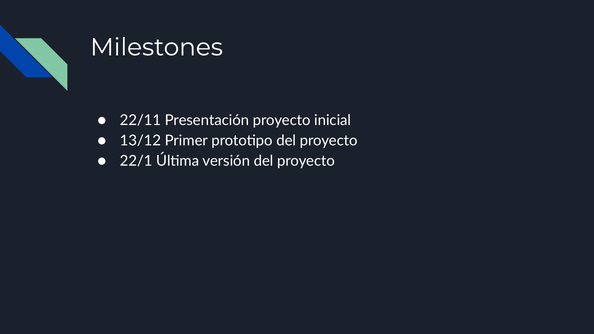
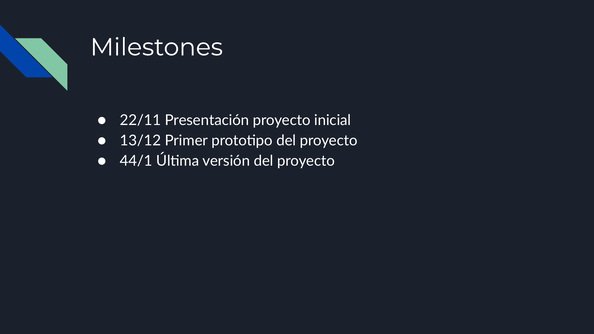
22/1: 22/1 -> 44/1 (136, 161)
